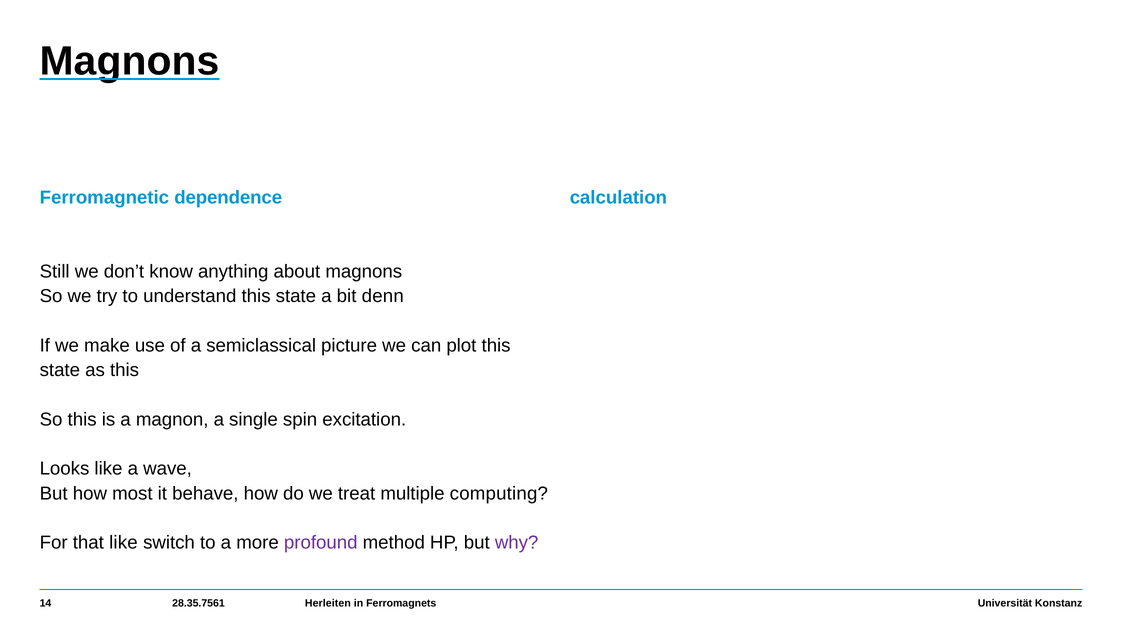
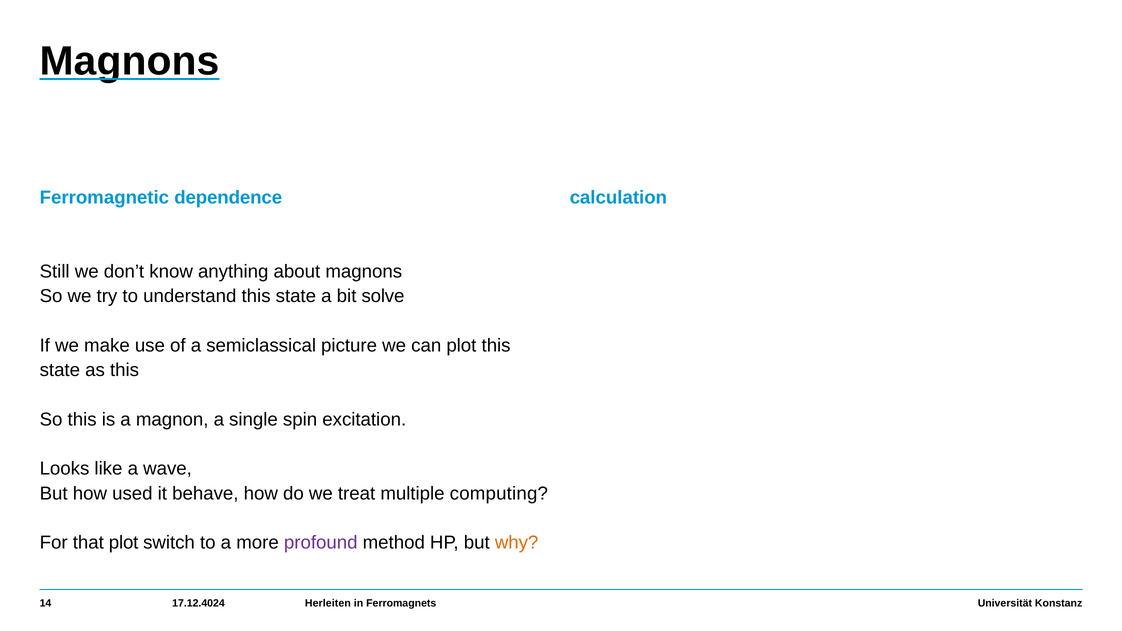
denn: denn -> solve (383, 296)
most: most -> used (132, 494)
that like: like -> plot (124, 543)
why colour: purple -> orange (517, 543)
28.35.7561: 28.35.7561 -> 17.12.4024 (198, 603)
